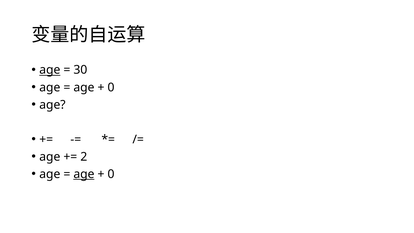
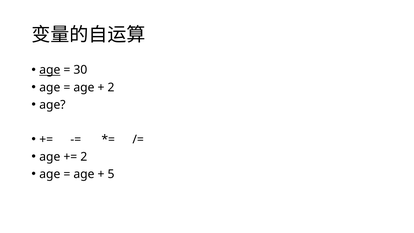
0: 0 -> 2 (111, 87)
age underline: present -> none (84, 174)
0: 0 -> 5 (111, 174)
